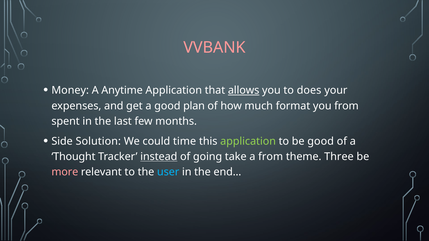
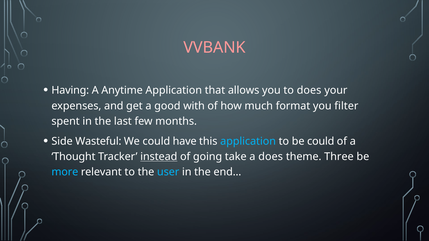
Money: Money -> Having (70, 91)
allows underline: present -> none (244, 91)
plan: plan -> with (194, 106)
you from: from -> filter (346, 106)
Solution: Solution -> Wasteful (98, 141)
time: time -> have (185, 141)
application colour: light green -> light blue (248, 141)
be good: good -> could (321, 141)
a from: from -> does (271, 157)
more colour: pink -> light blue (65, 172)
